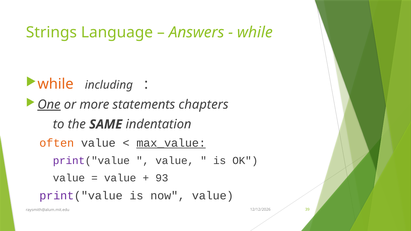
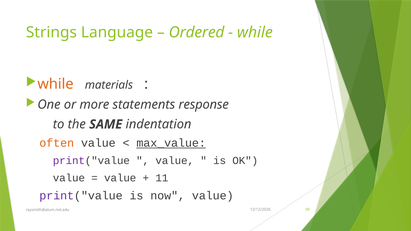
Answers: Answers -> Ordered (197, 32)
including: including -> materials (109, 85)
One underline: present -> none (49, 105)
chapters: chapters -> response (204, 105)
93: 93 -> 11 (162, 178)
